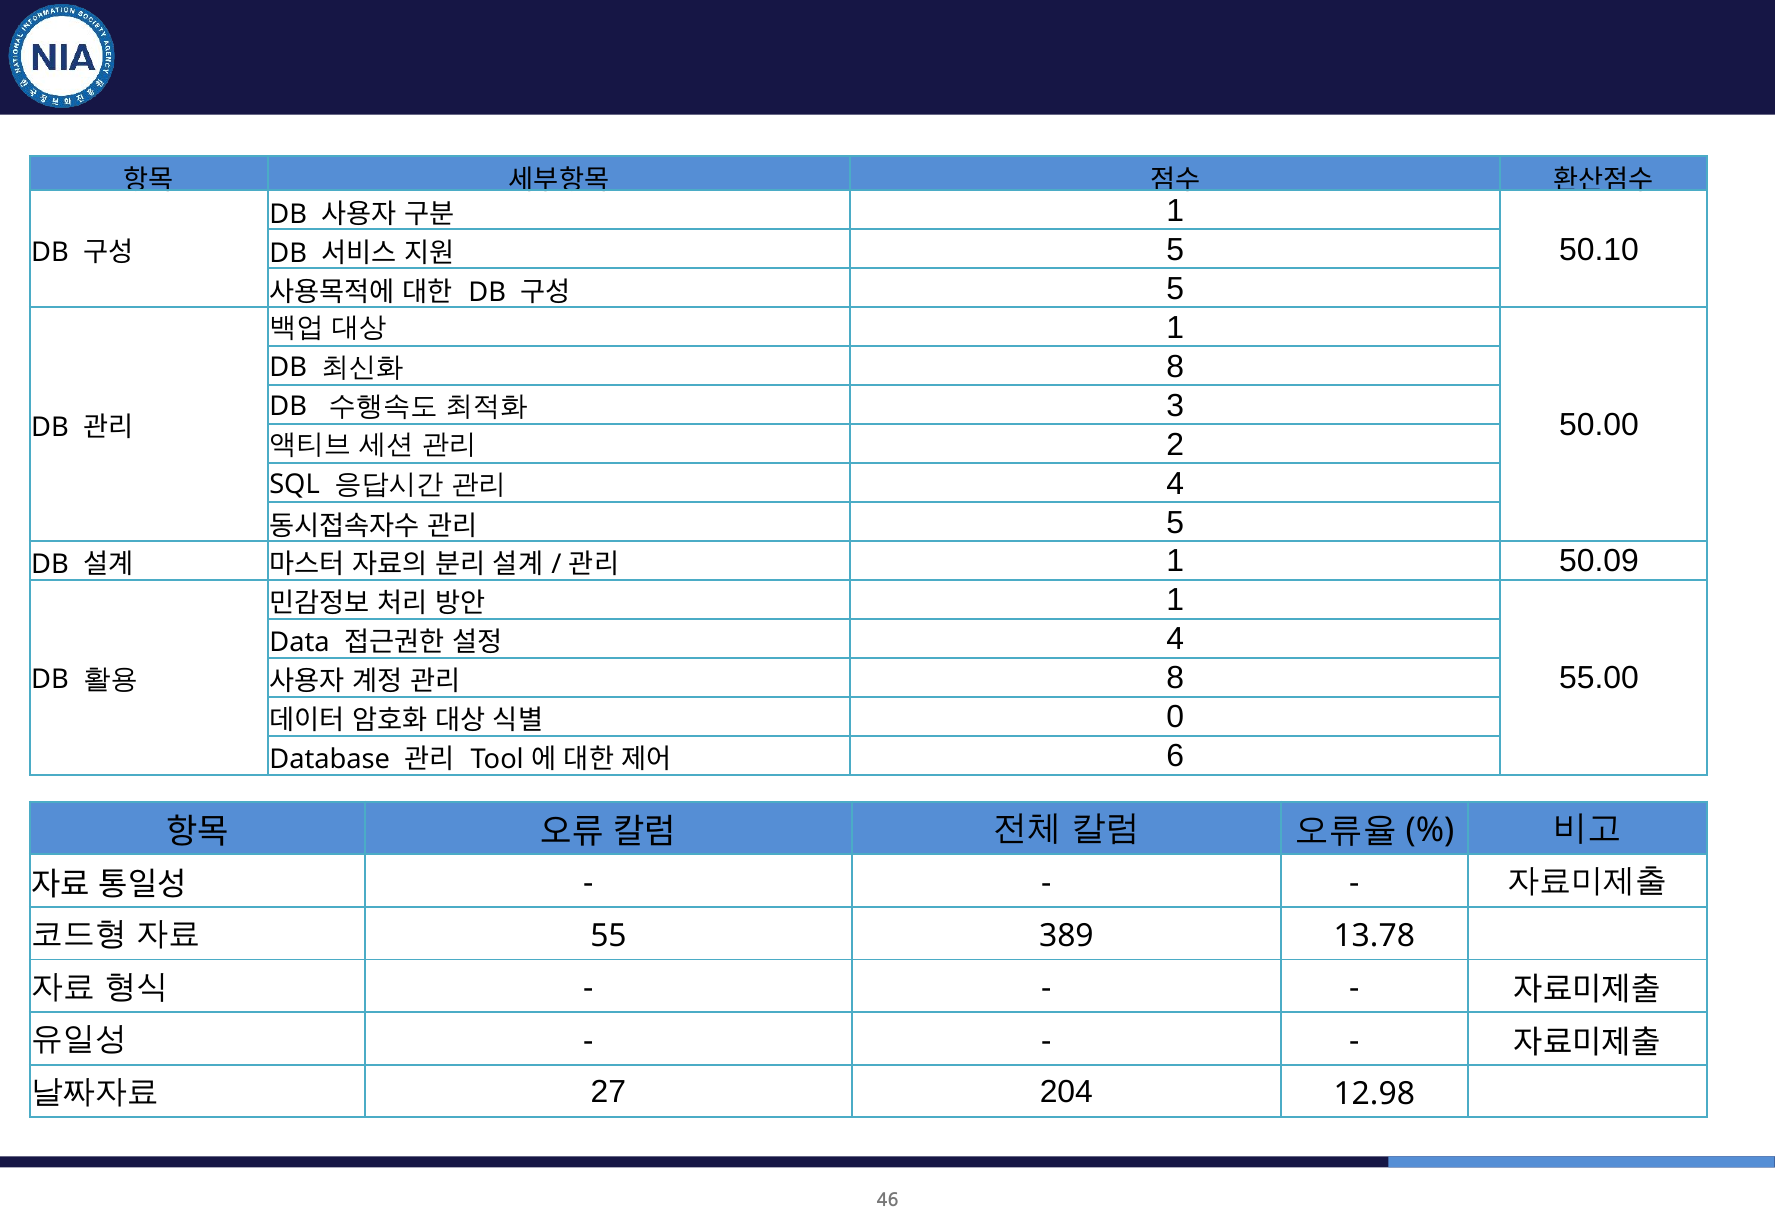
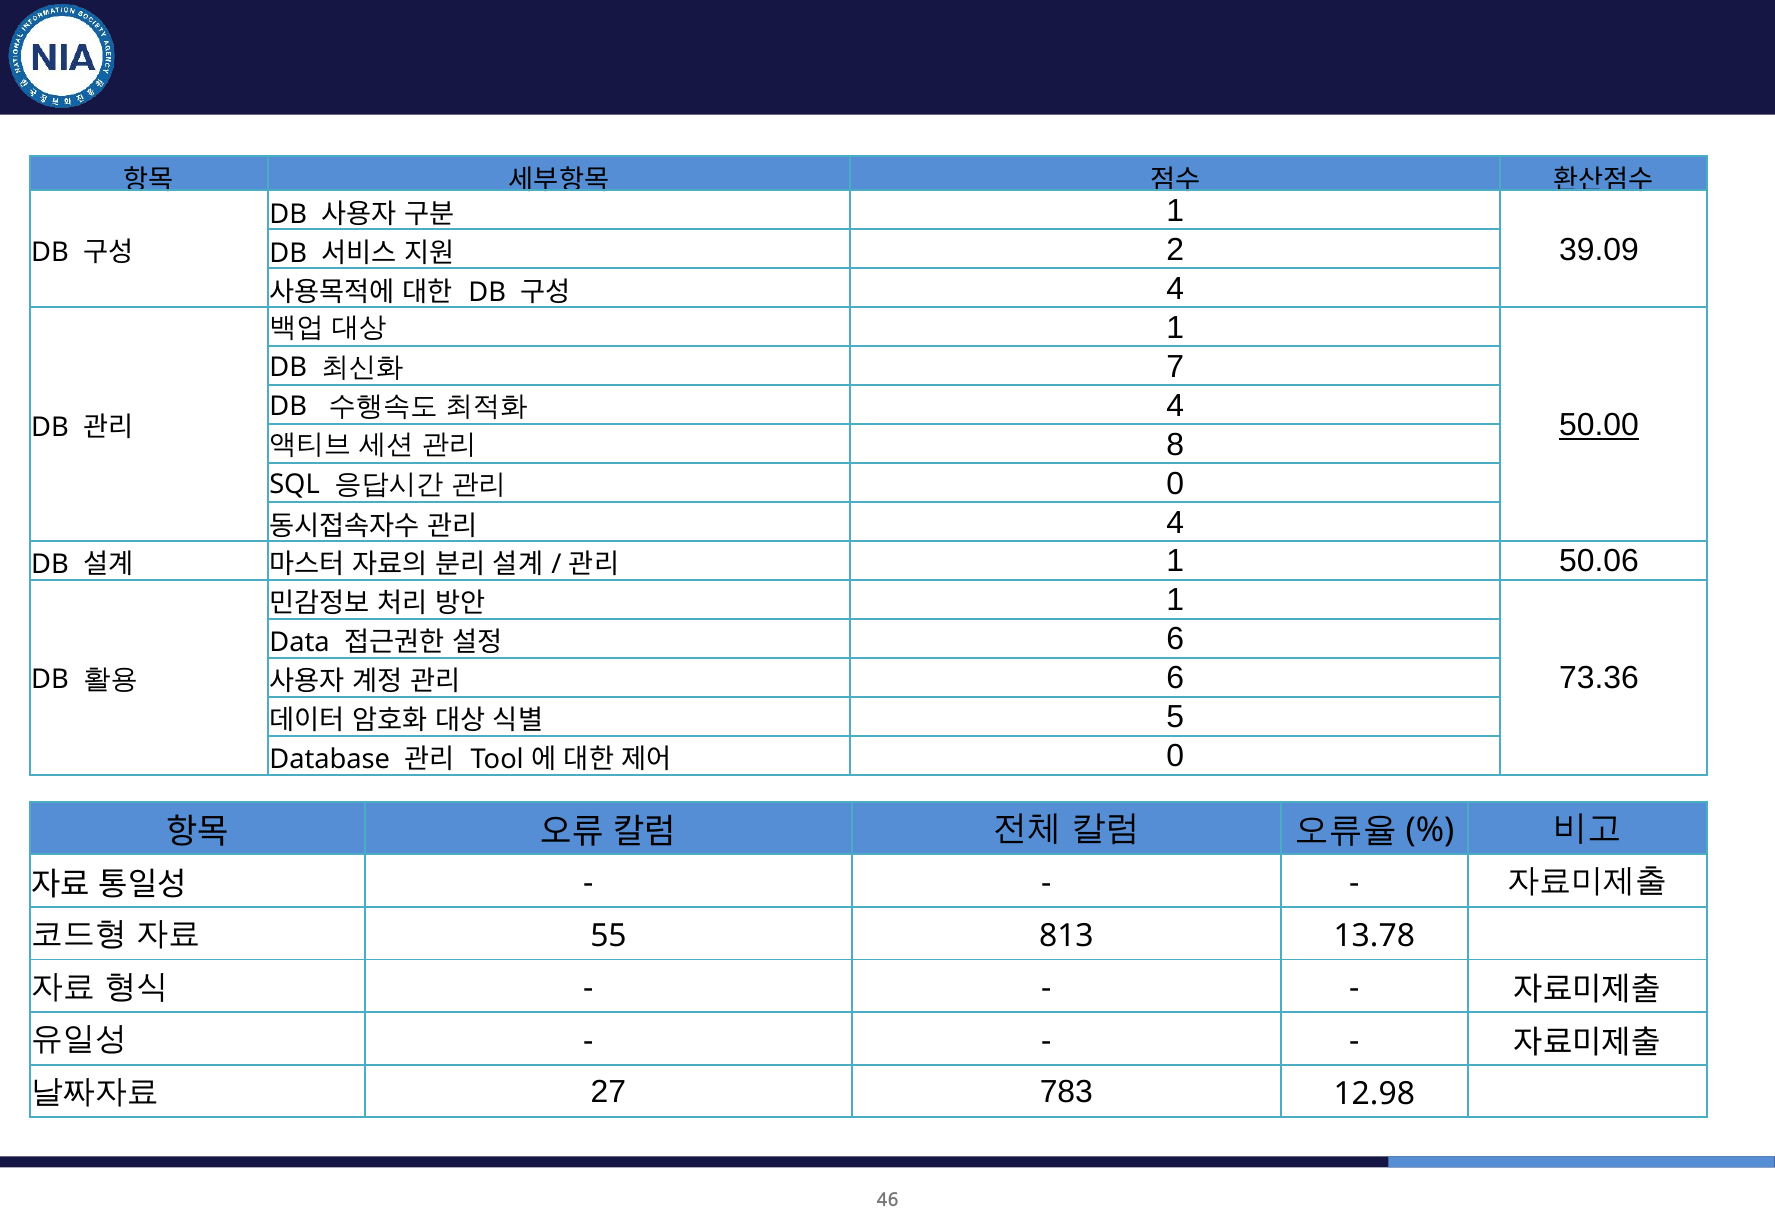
50.10: 50.10 -> 39.09 (1599, 250)
5: 5 -> 2 (1175, 250)
5: 5 -> 4 (1175, 289)
8: 8 -> 7 (1175, 367)
3: 3 -> 4 (1175, 406)
50.00 underline: none -> present (1599, 425)
2: 2 -> 8 (1175, 445)
4: 4 -> 0 (1175, 483)
5: 5 -> 4 (1175, 522)
50.09: 50.09 -> 50.06 (1599, 561)
4: 4 -> 6 (1175, 639)
55.00: 55.00 -> 73.36 (1599, 678)
8: 8 -> 6 (1175, 678)
0: 0 -> 5 (1175, 717)
6: 6 -> 0 (1175, 756)
389: 389 -> 813 (1066, 936)
204: 204 -> 783 (1066, 1092)
